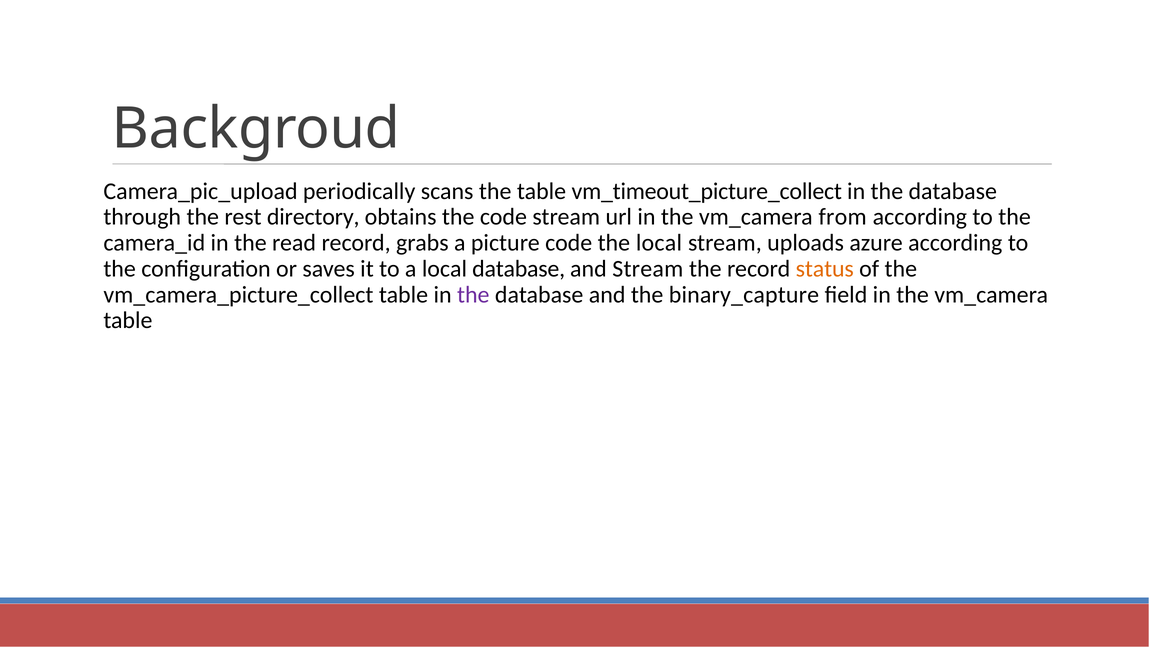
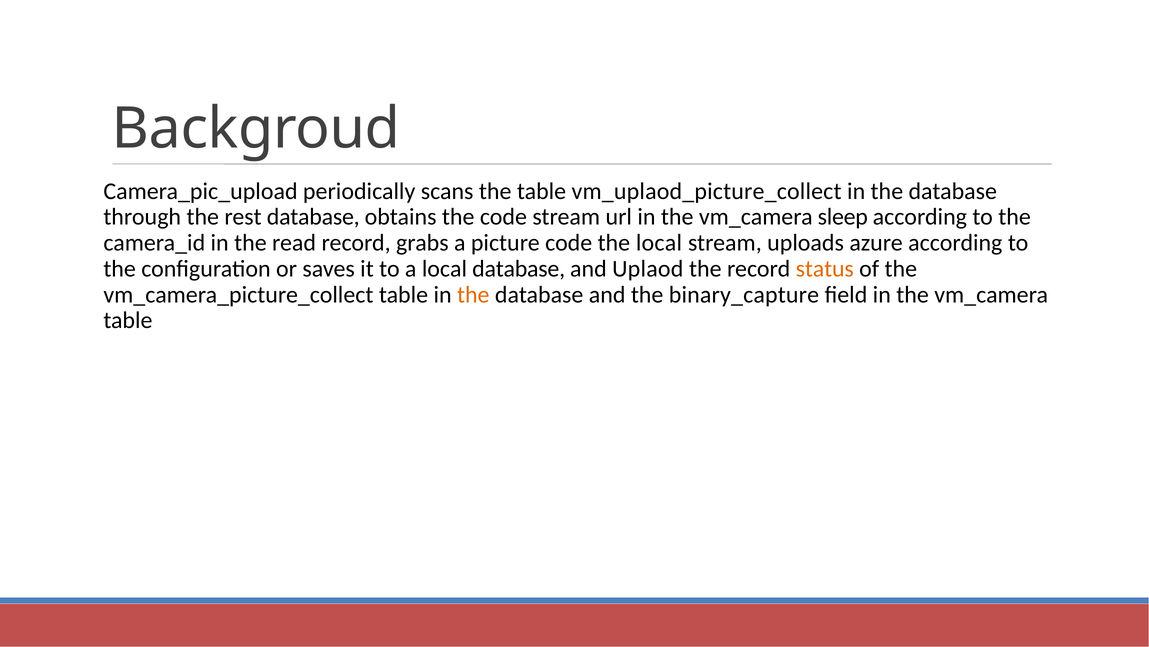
vm_timeout_picture_collect: vm_timeout_picture_collect -> vm_uplaod_picture_collect (707, 191)
rest directory: directory -> database (313, 217)
from: from -> sleep (843, 217)
and Stream: Stream -> Uplaod (648, 269)
the colour: purple -> orange (473, 294)
